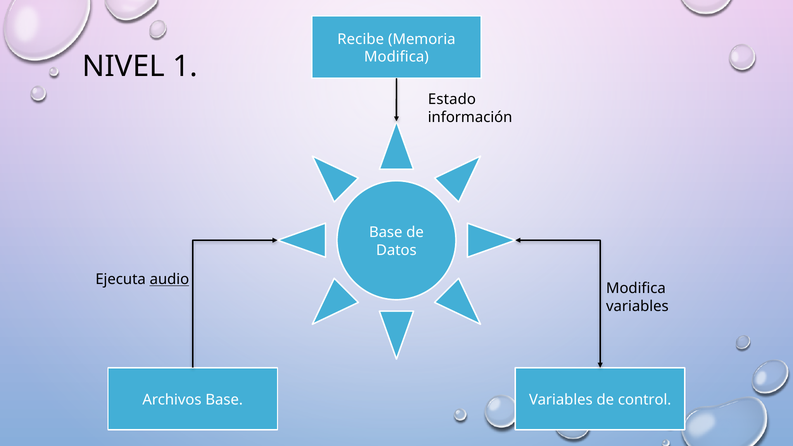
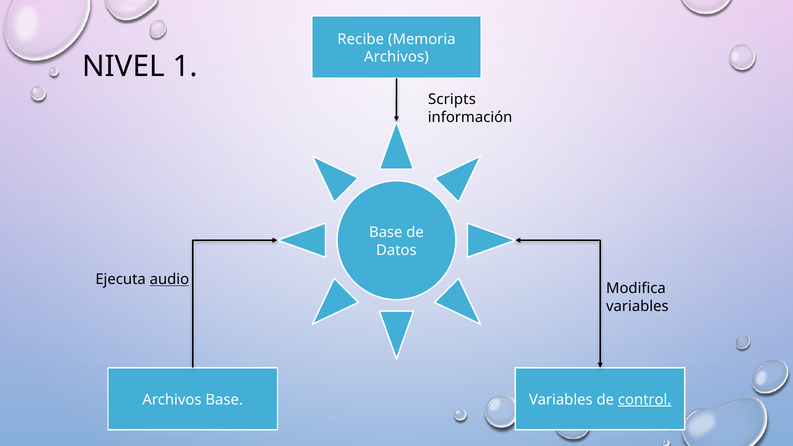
Modifica: Modifica -> Archivos (396, 57)
Estado: Estado -> Scripts (452, 99)
control underline: none -> present (645, 400)
